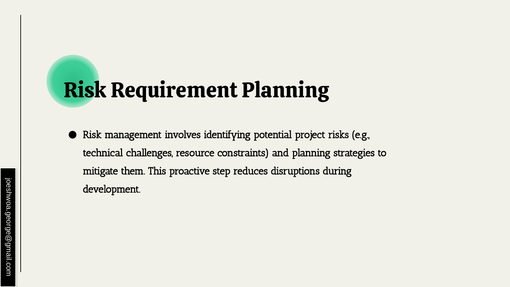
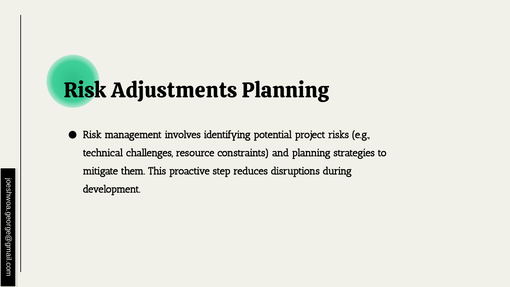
Requirement: Requirement -> Adjustments (174, 90)
